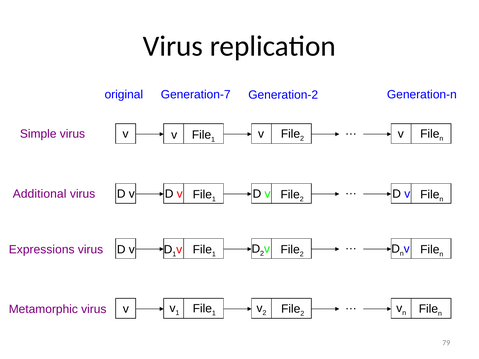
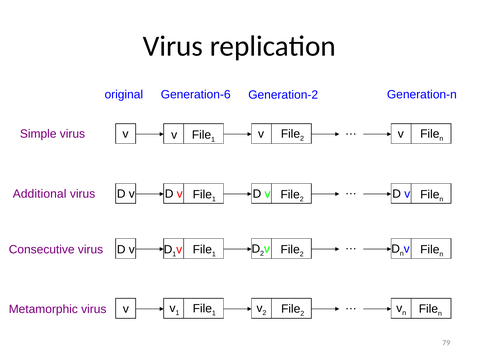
Generation-7: Generation-7 -> Generation-6 (196, 95)
Expressions: Expressions -> Consecutive (42, 250)
